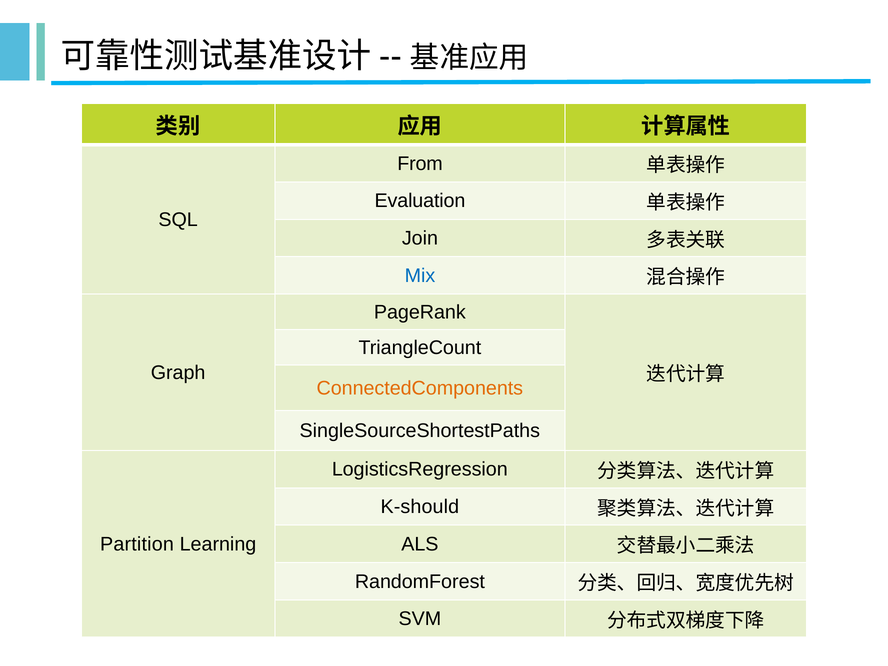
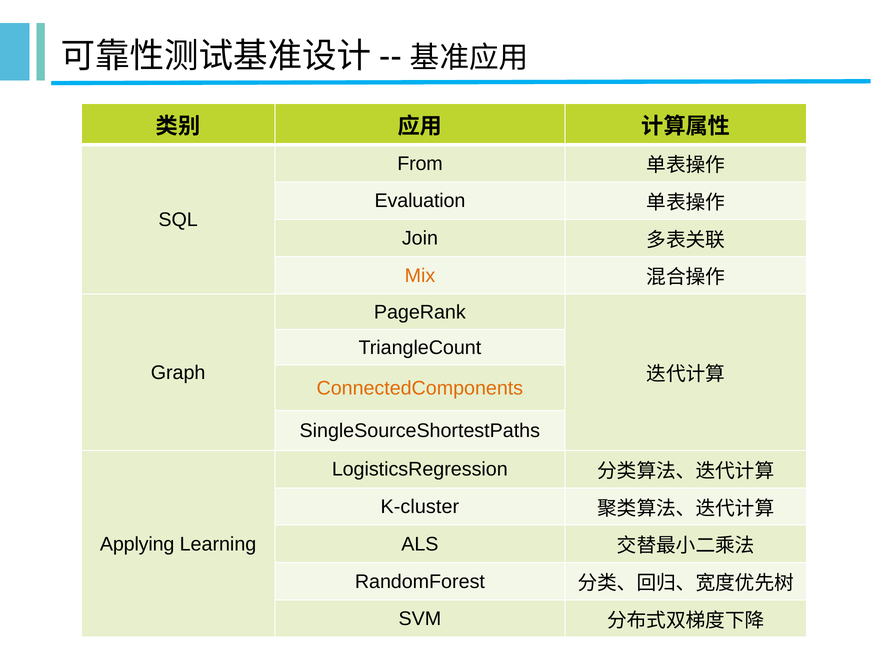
Mix colour: blue -> orange (420, 276)
K-should: K-should -> K-cluster (420, 507)
Partition: Partition -> Applying (137, 544)
